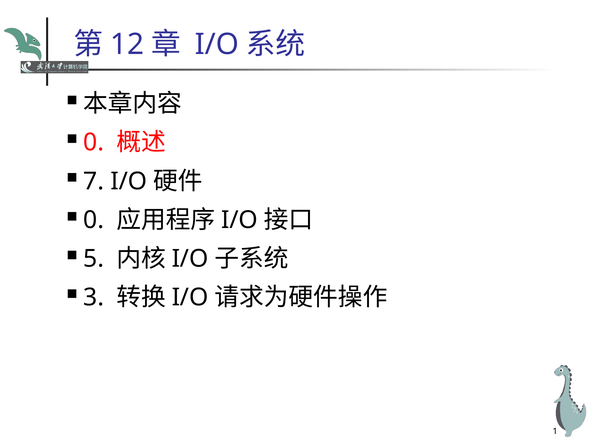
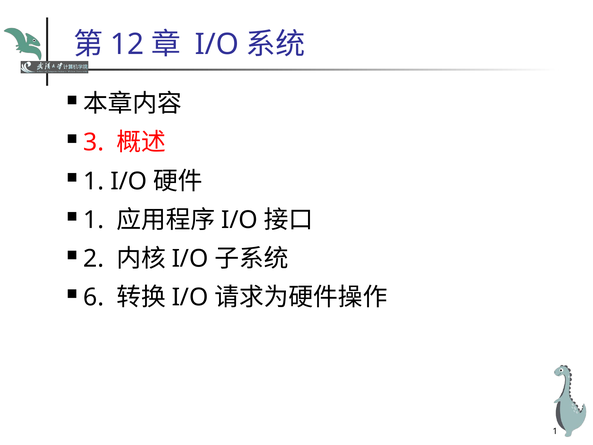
0: 0 -> 3 (94, 142)
7: 7 -> 1 (94, 181)
0: 0 -> 1 (94, 220)
5: 5 -> 2 (94, 259)
3: 3 -> 6 (94, 297)
